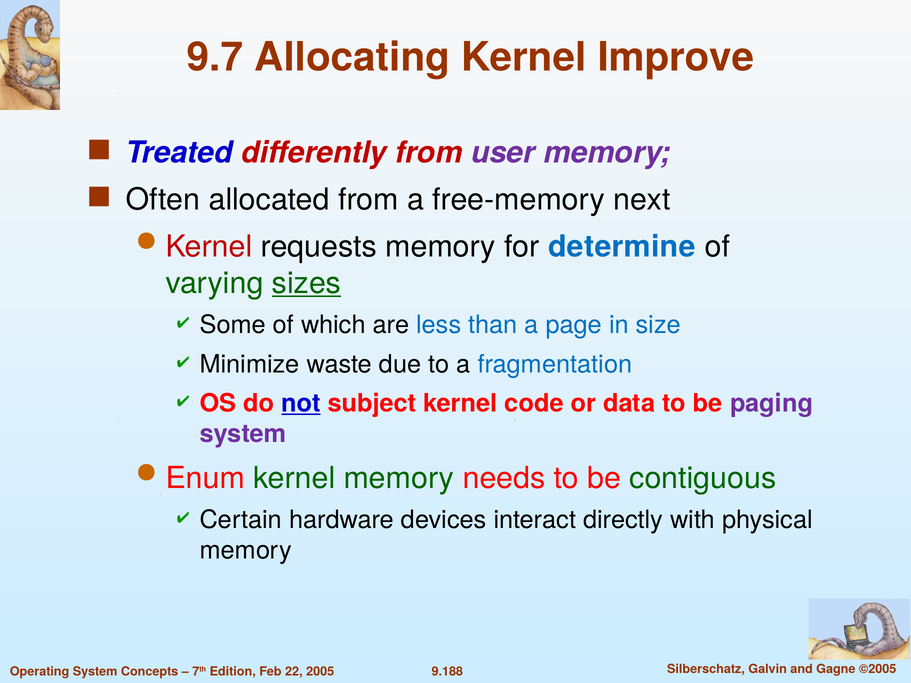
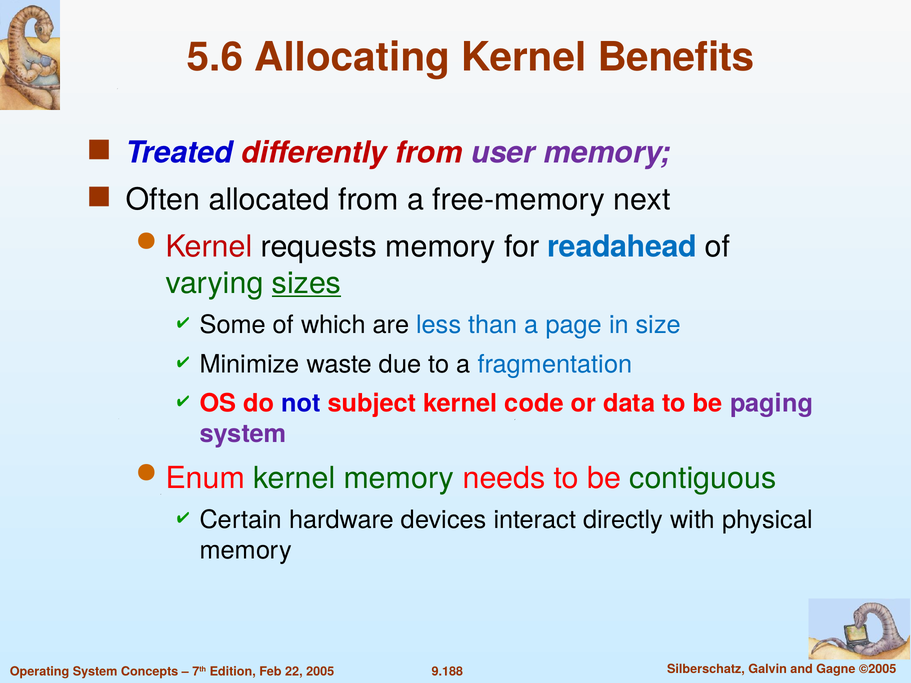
9.7: 9.7 -> 5.6 (215, 57)
Improve: Improve -> Benefits (676, 57)
determine: determine -> readahead (622, 247)
not underline: present -> none (301, 404)
